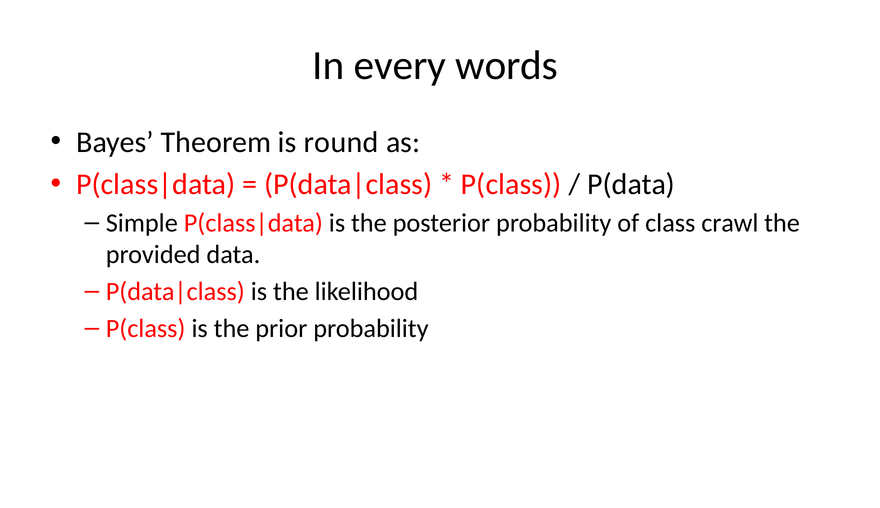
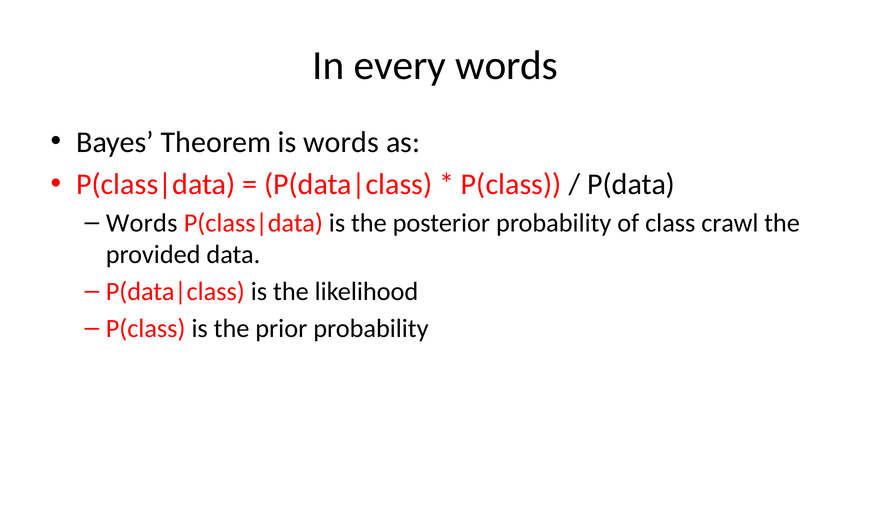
is round: round -> words (341, 142)
Simple: Simple -> Words (142, 223)
